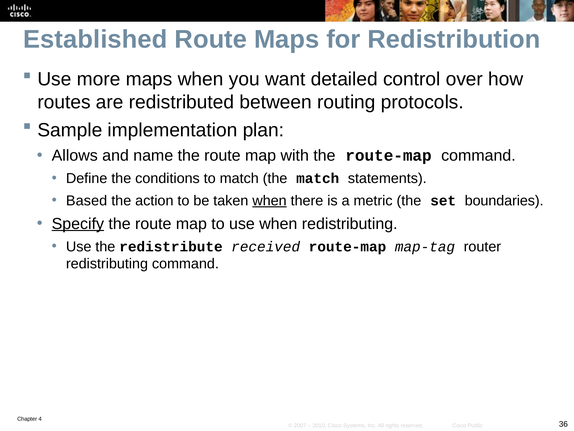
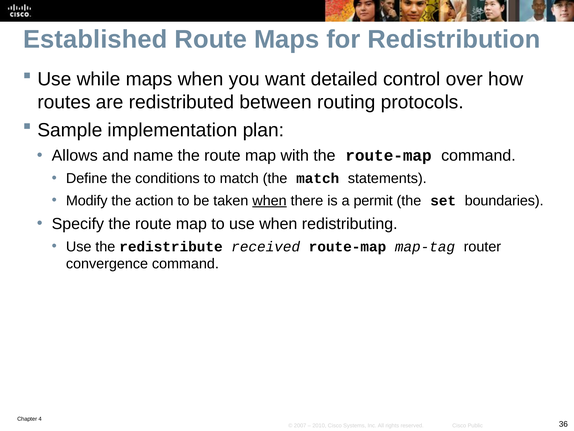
more: more -> while (99, 79)
Based: Based -> Modify (87, 200)
metric: metric -> permit (373, 200)
Specify underline: present -> none (78, 223)
redistributing: redistributing -> convergence (107, 264)
